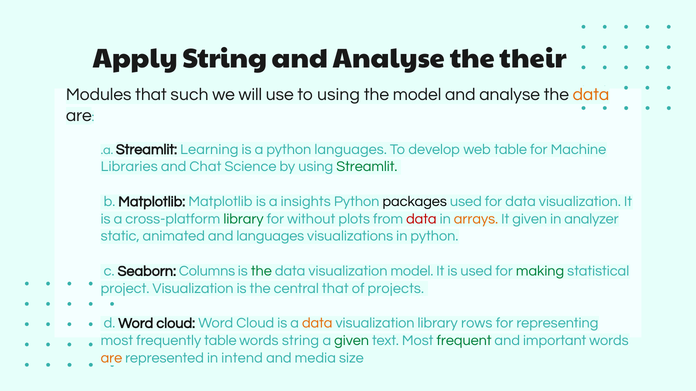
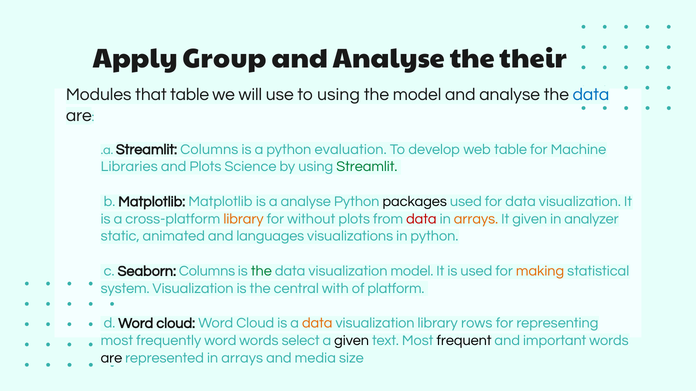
Apply String: String -> Group (225, 59)
that such: such -> table (190, 95)
data colour: orange -> blue (591, 95)
Streamlit Learning: Learning -> Columns (209, 149)
python languages: languages -> evaluation (351, 149)
and Chat: Chat -> Plots (205, 167)
a insights: insights -> analyse (306, 202)
library colour: green -> orange (244, 219)
making colour: green -> orange (540, 271)
project: project -> system (125, 289)
central that: that -> with (335, 289)
projects: projects -> platform (396, 289)
frequently table: table -> word (220, 341)
words string: string -> select (301, 341)
given colour: green -> black (352, 341)
frequent colour: green -> black (464, 341)
are colour: orange -> black (111, 358)
represented in intend: intend -> arrays (242, 358)
